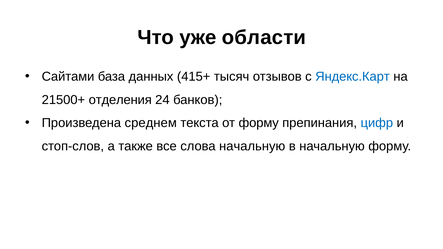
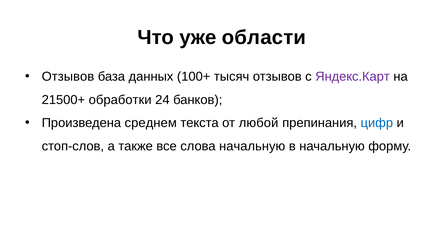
Сайтами: Сайтами -> Отзывов (68, 77)
415+: 415+ -> 100+ (194, 77)
Яндекс.Карт colour: blue -> purple (353, 77)
отделения: отделения -> обработки (120, 100)
от форму: форму -> любой (259, 123)
